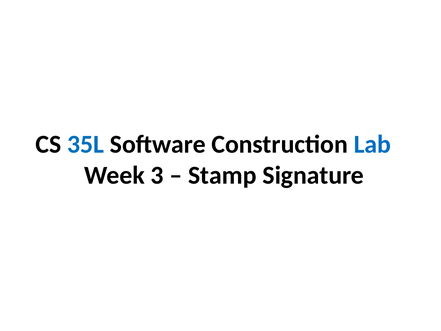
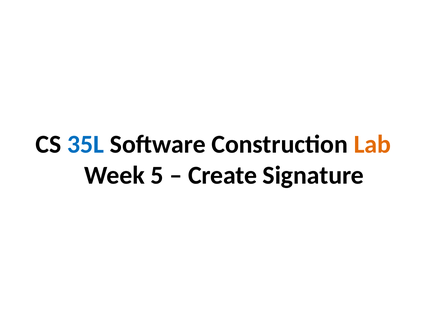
Lab colour: blue -> orange (372, 144)
3: 3 -> 5 (157, 175)
Stamp: Stamp -> Create (223, 175)
